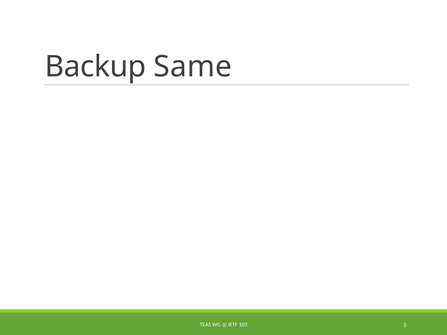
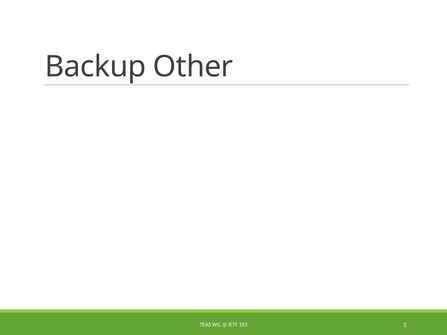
Same: Same -> Other (193, 67)
